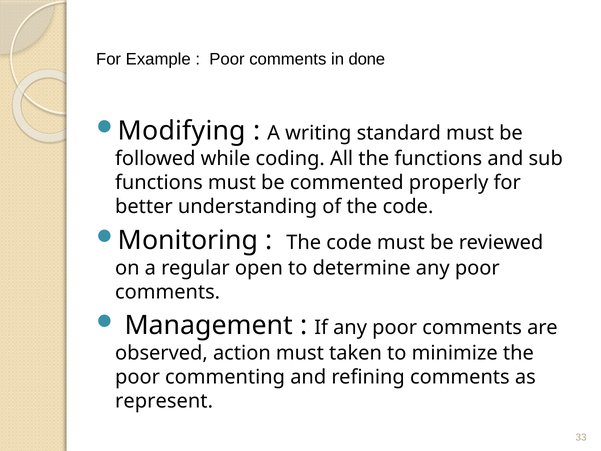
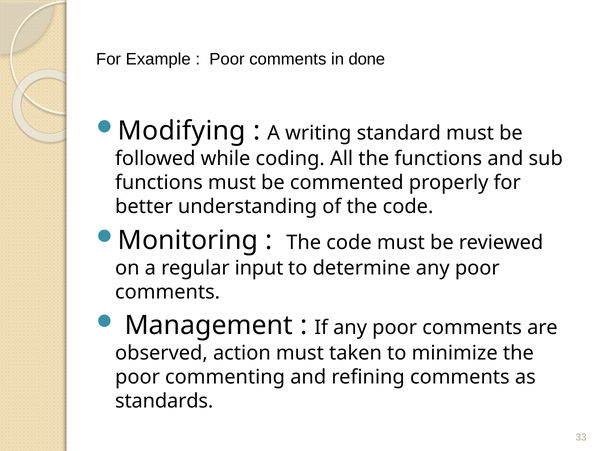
open: open -> input (259, 268)
represent: represent -> standards (164, 401)
